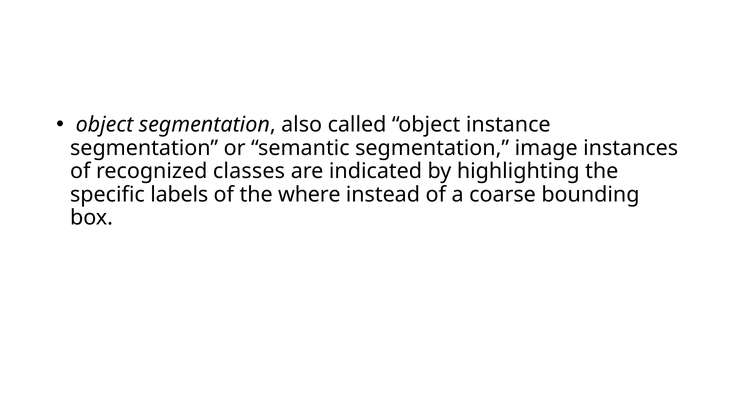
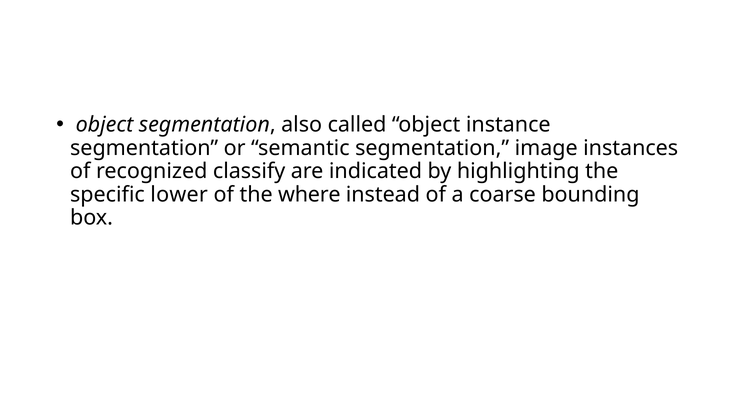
classes: classes -> classify (249, 171)
labels: labels -> lower (179, 195)
